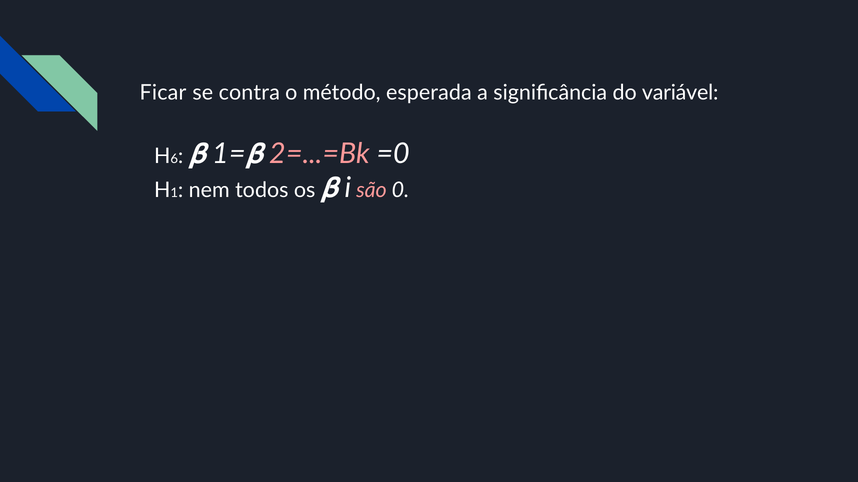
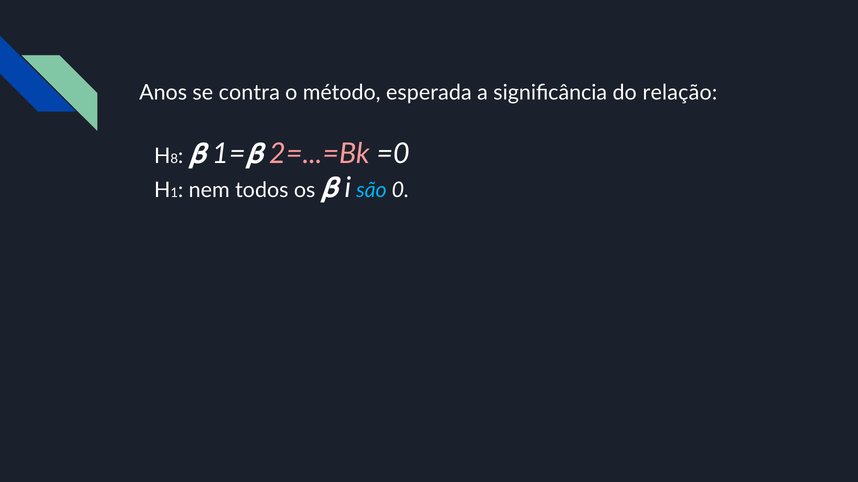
Ficar: Ficar -> Anos (163, 93)
variável: variável -> relação (680, 93)
6: 6 -> 8 (174, 159)
são colour: pink -> light blue (371, 190)
